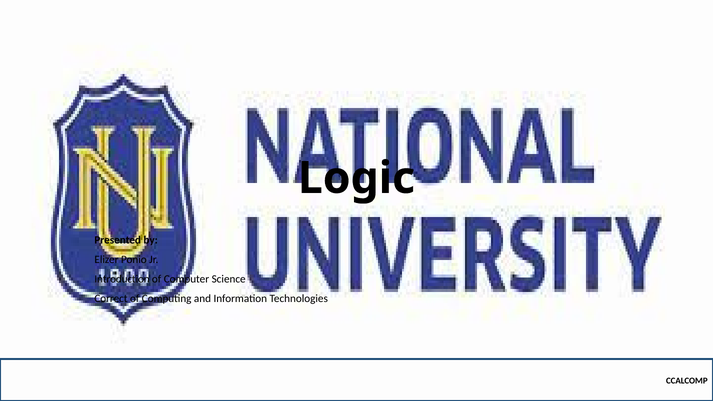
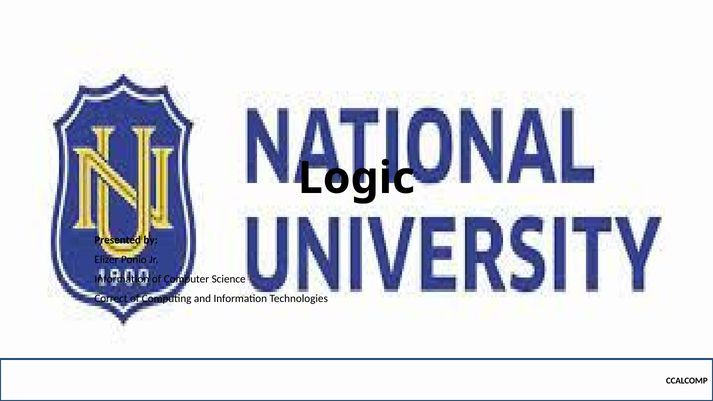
Introduction: Introduction -> Information (122, 279)
